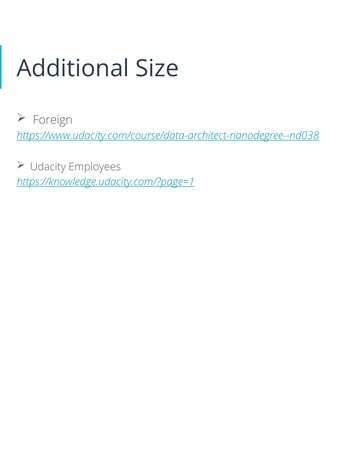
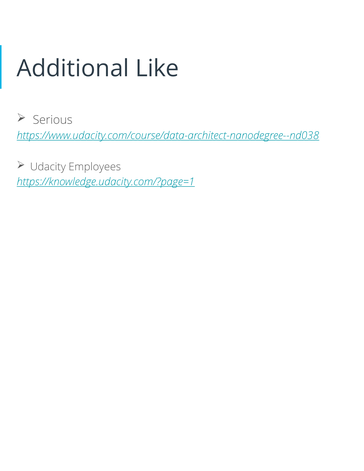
Size: Size -> Like (157, 69)
Foreign: Foreign -> Serious (53, 120)
